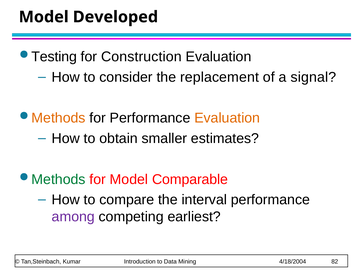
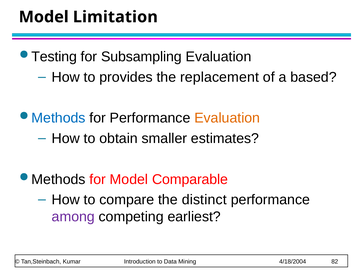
Developed: Developed -> Limitation (115, 17)
Construction: Construction -> Subsampling (141, 57)
consider: consider -> provides (126, 77)
signal: signal -> based (313, 77)
Methods colour: orange -> blue (59, 118)
Methods colour: green -> black (59, 179)
interval: interval -> distinct (204, 199)
